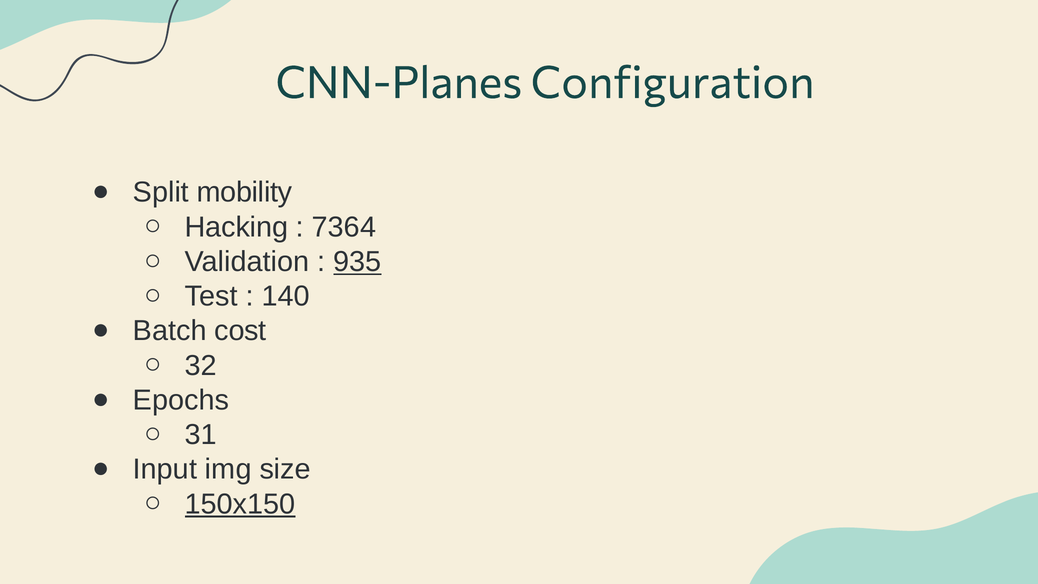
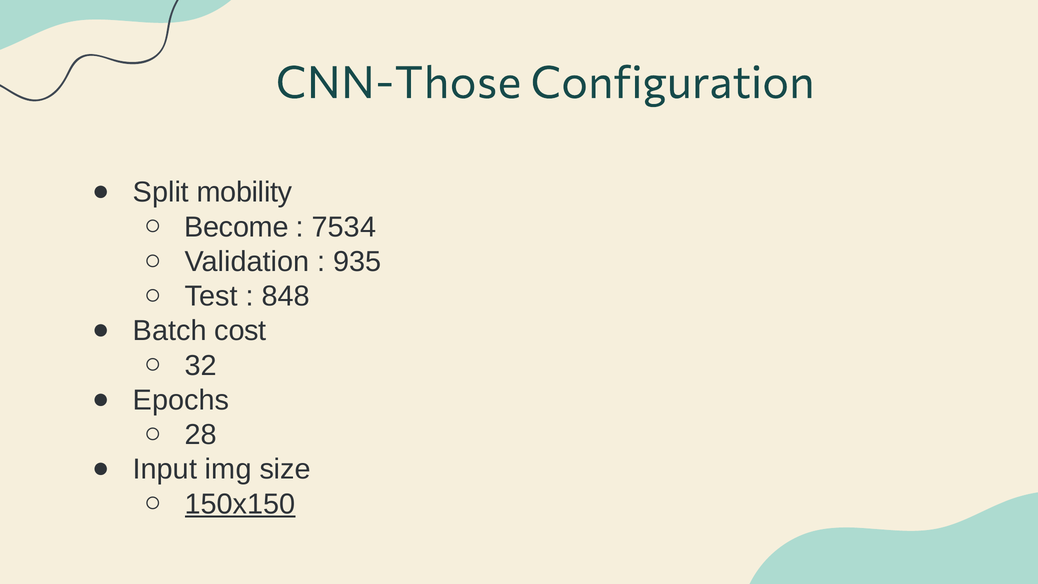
CNN-Planes: CNN-Planes -> CNN-Those (399, 83)
Hacking: Hacking -> Become (236, 227)
7364: 7364 -> 7534 (344, 227)
935 underline: present -> none (357, 262)
140: 140 -> 848 (286, 296)
31: 31 -> 28 (201, 435)
